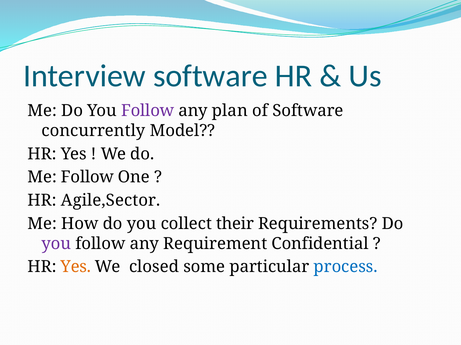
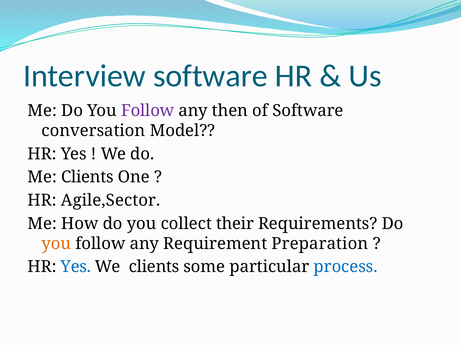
plan: plan -> then (230, 111)
concurrently: concurrently -> conversation (93, 131)
Me Follow: Follow -> Clients (87, 178)
you colour: purple -> orange (56, 244)
Confidential: Confidential -> Preparation (320, 244)
Yes colour: orange -> blue (76, 267)
We closed: closed -> clients (154, 267)
